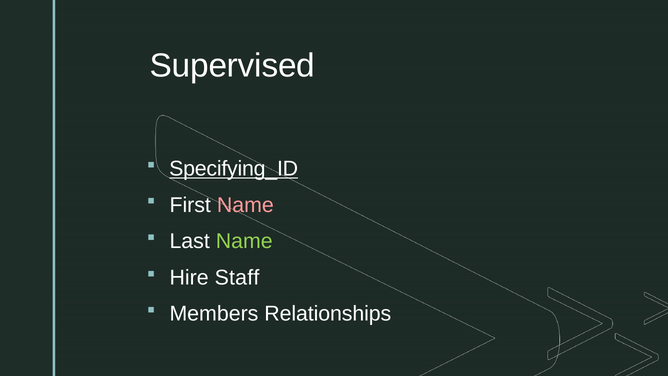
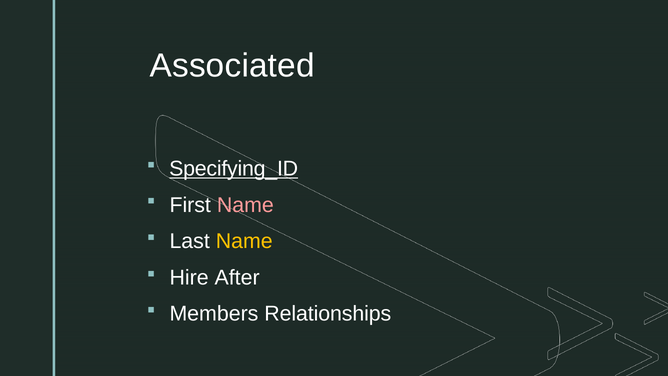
Supervised: Supervised -> Associated (232, 65)
Name colour: light green -> yellow (244, 241)
Staff: Staff -> After (237, 277)
